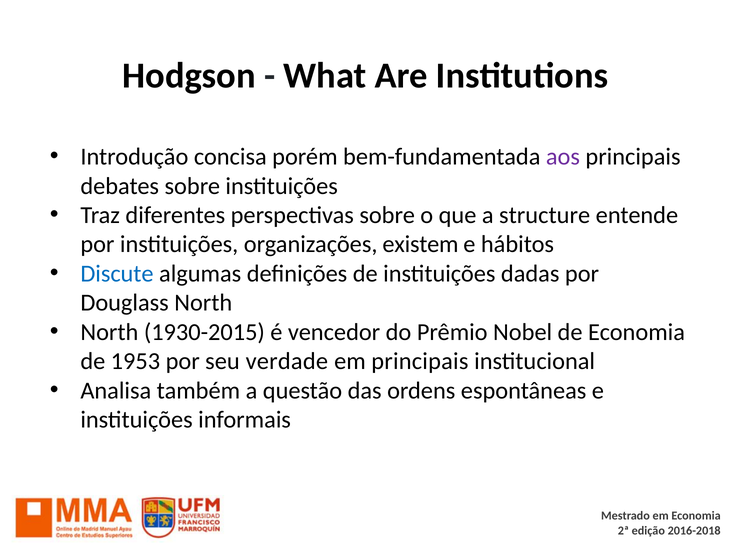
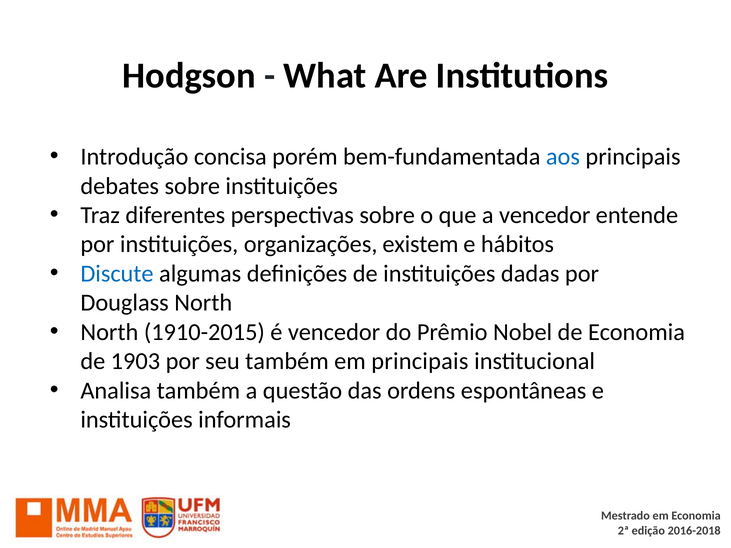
aos colour: purple -> blue (563, 157)
a structure: structure -> vencedor (545, 215)
1930-2015: 1930-2015 -> 1910-2015 (204, 332)
1953: 1953 -> 1903 (135, 361)
seu verdade: verdade -> também (287, 361)
